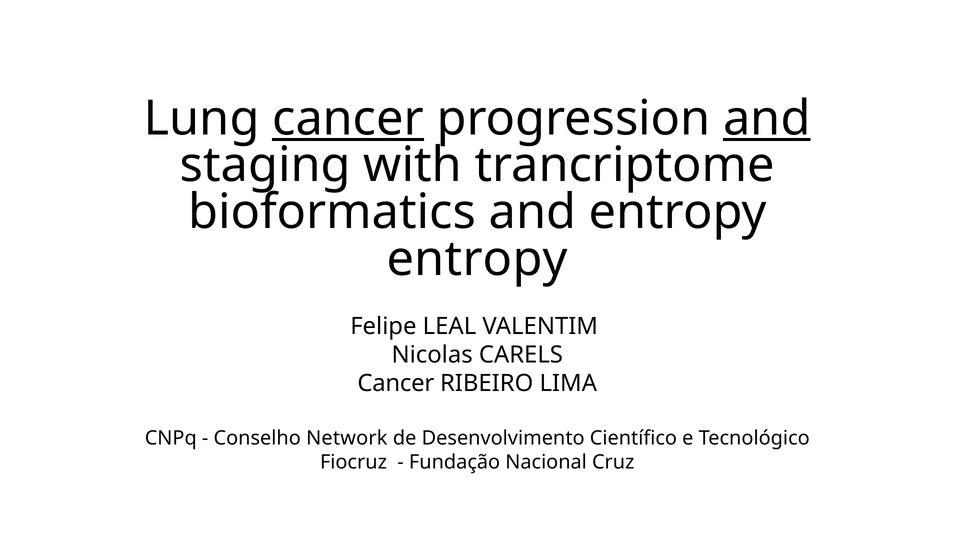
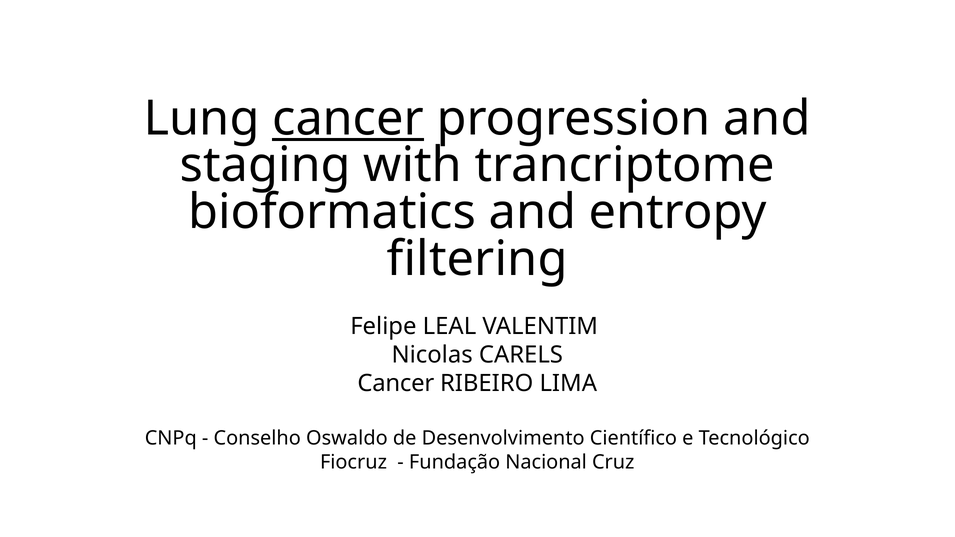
and underline: present -> none (767, 119)
entropy: entropy -> filtering (477, 259)
Network: Network -> Oswaldo (347, 438)
